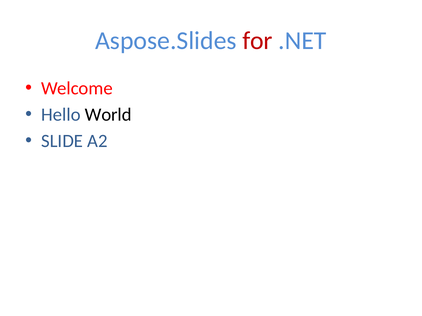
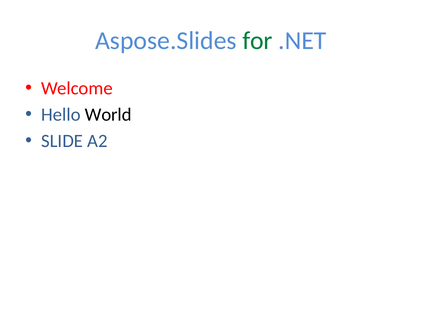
for colour: red -> green (258, 41)
